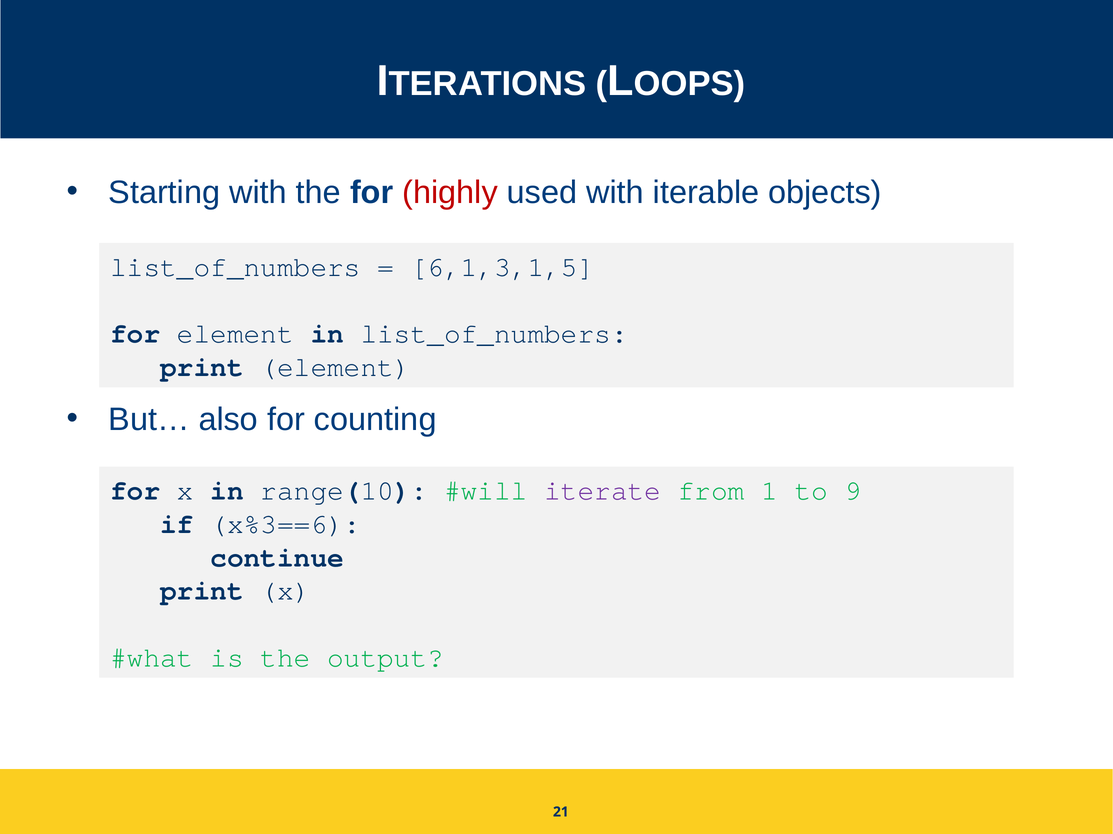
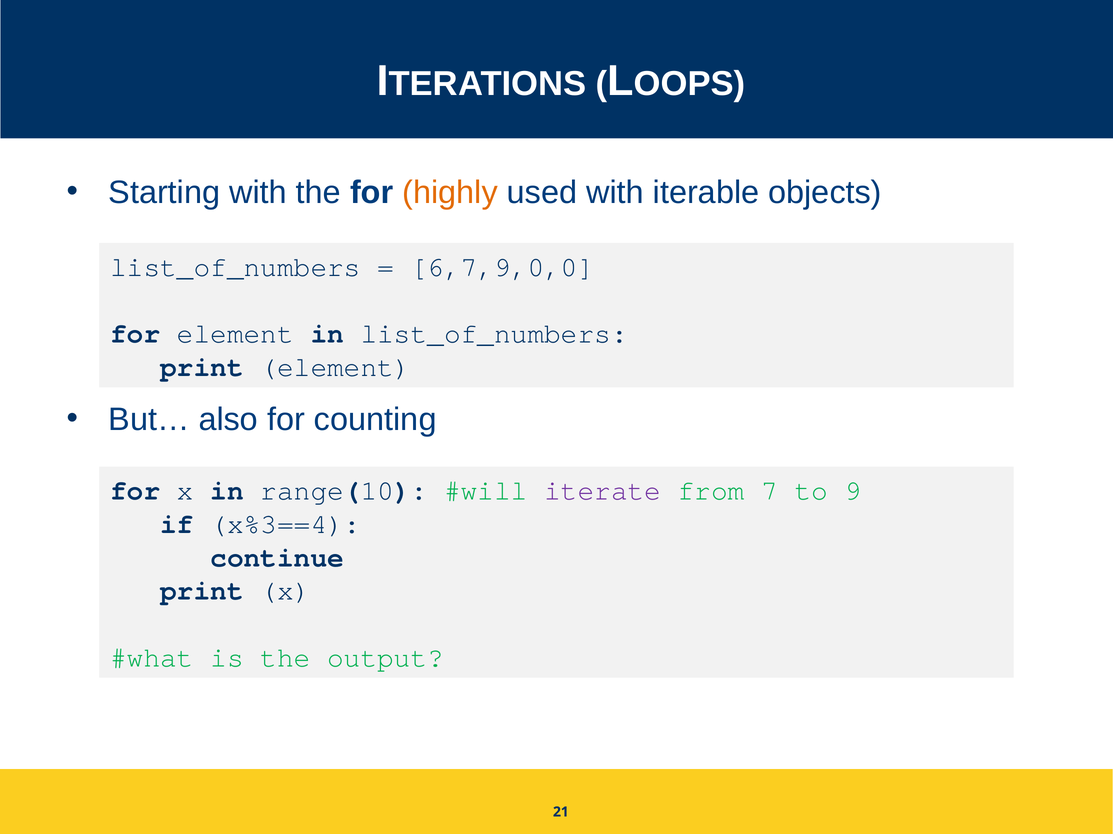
highly colour: red -> orange (450, 193)
6,1,3,1,5: 6,1,3,1,5 -> 6,7,9,0,0 (502, 267)
1: 1 -> 7 (770, 491)
x%3==6: x%3==6 -> x%3==4 (285, 525)
